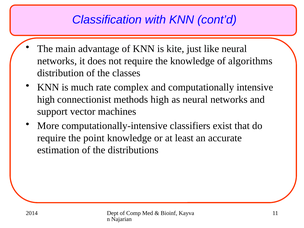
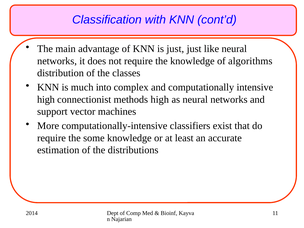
is kite: kite -> just (175, 49)
rate: rate -> into (104, 87)
point: point -> some (94, 138)
